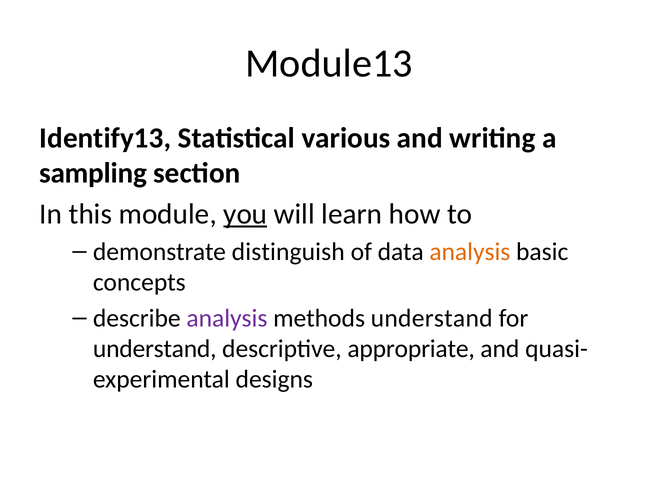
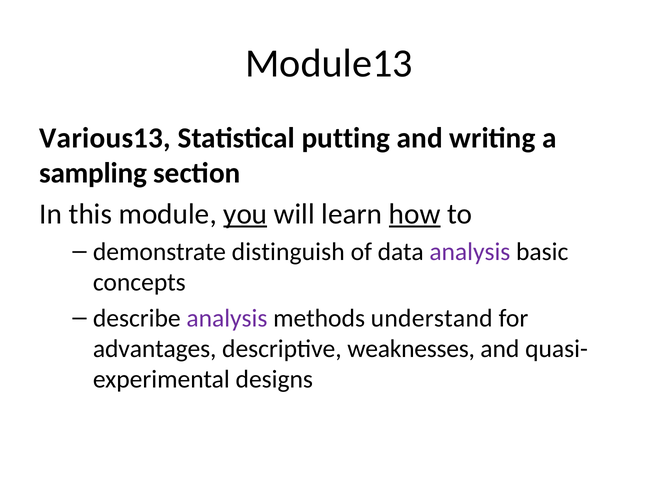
Identify13: Identify13 -> Various13 (105, 138)
various: various -> putting (346, 138)
how underline: none -> present (415, 214)
analysis colour: orange -> purple (470, 252)
understand: understand -> advantages (155, 349)
appropriate: appropriate -> weaknesses (411, 349)
